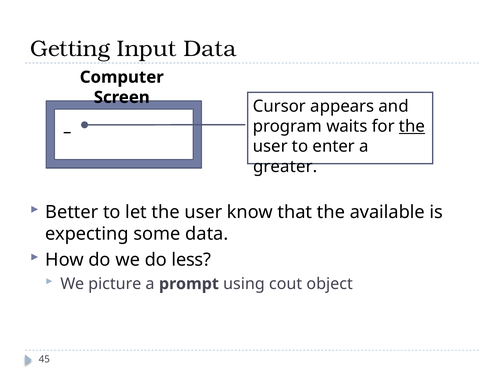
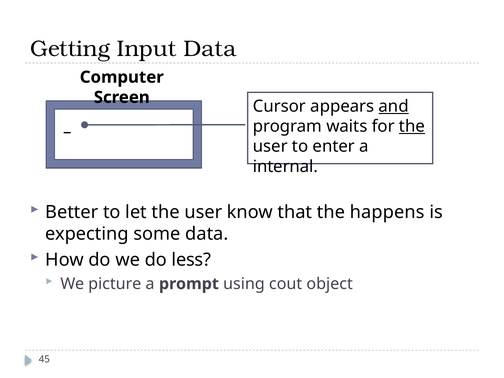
and underline: none -> present (394, 106)
greater: greater -> internal (285, 167)
available: available -> happens (387, 212)
